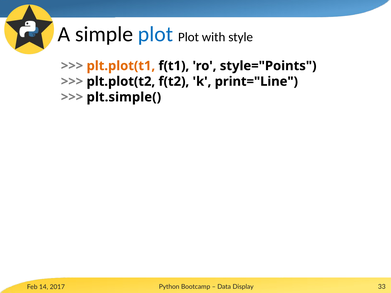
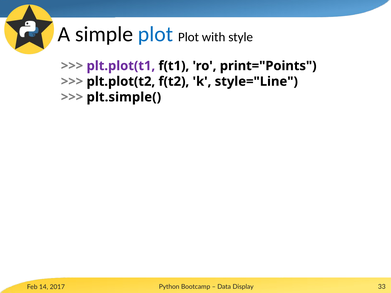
plt.plot(t1 colour: orange -> purple (121, 66)
style="Points: style="Points -> print="Points (268, 66)
print="Line: print="Line -> style="Line (256, 82)
